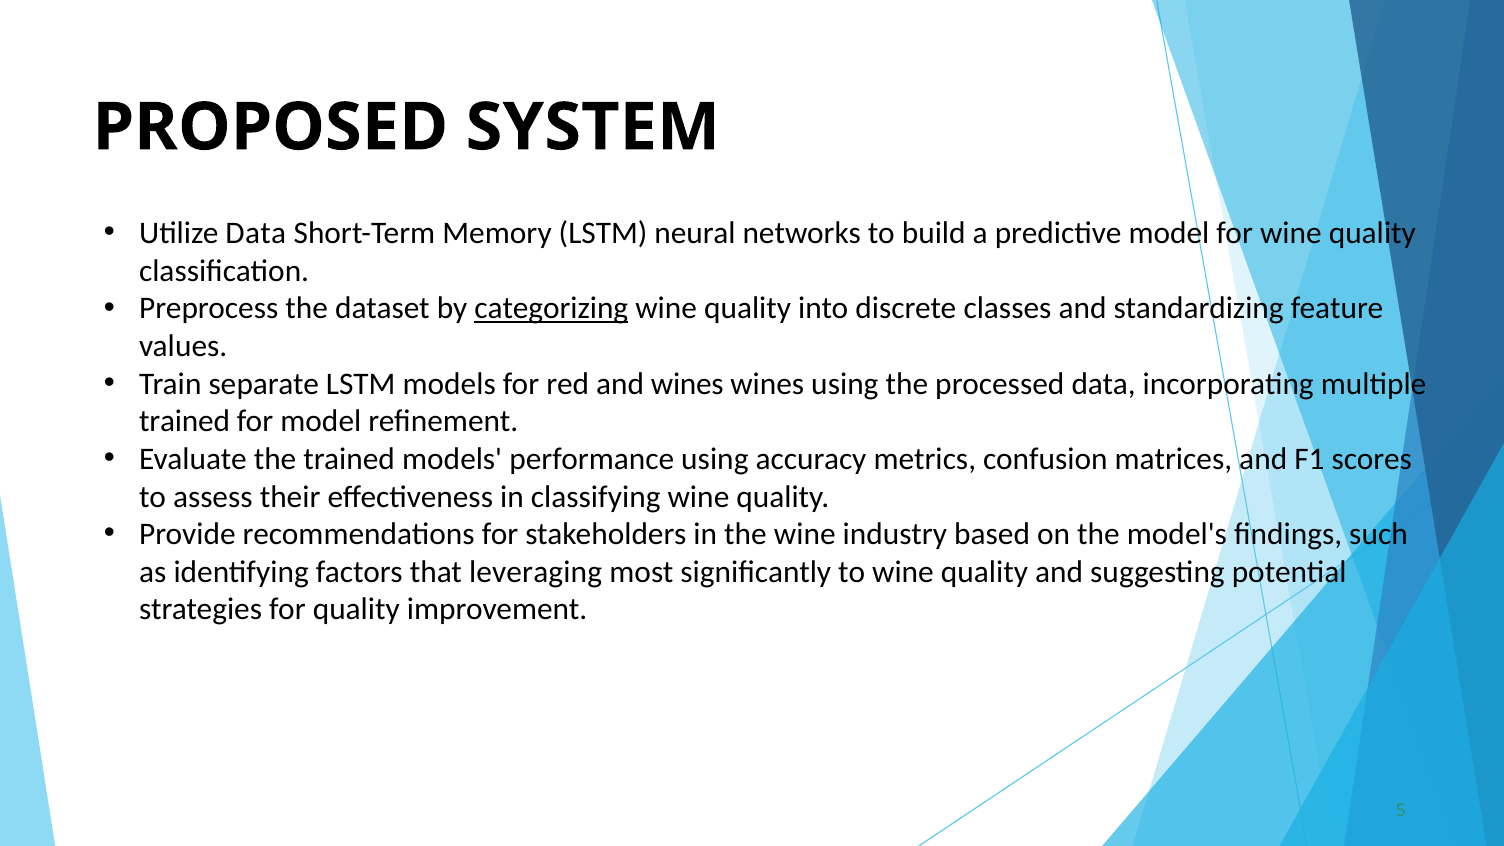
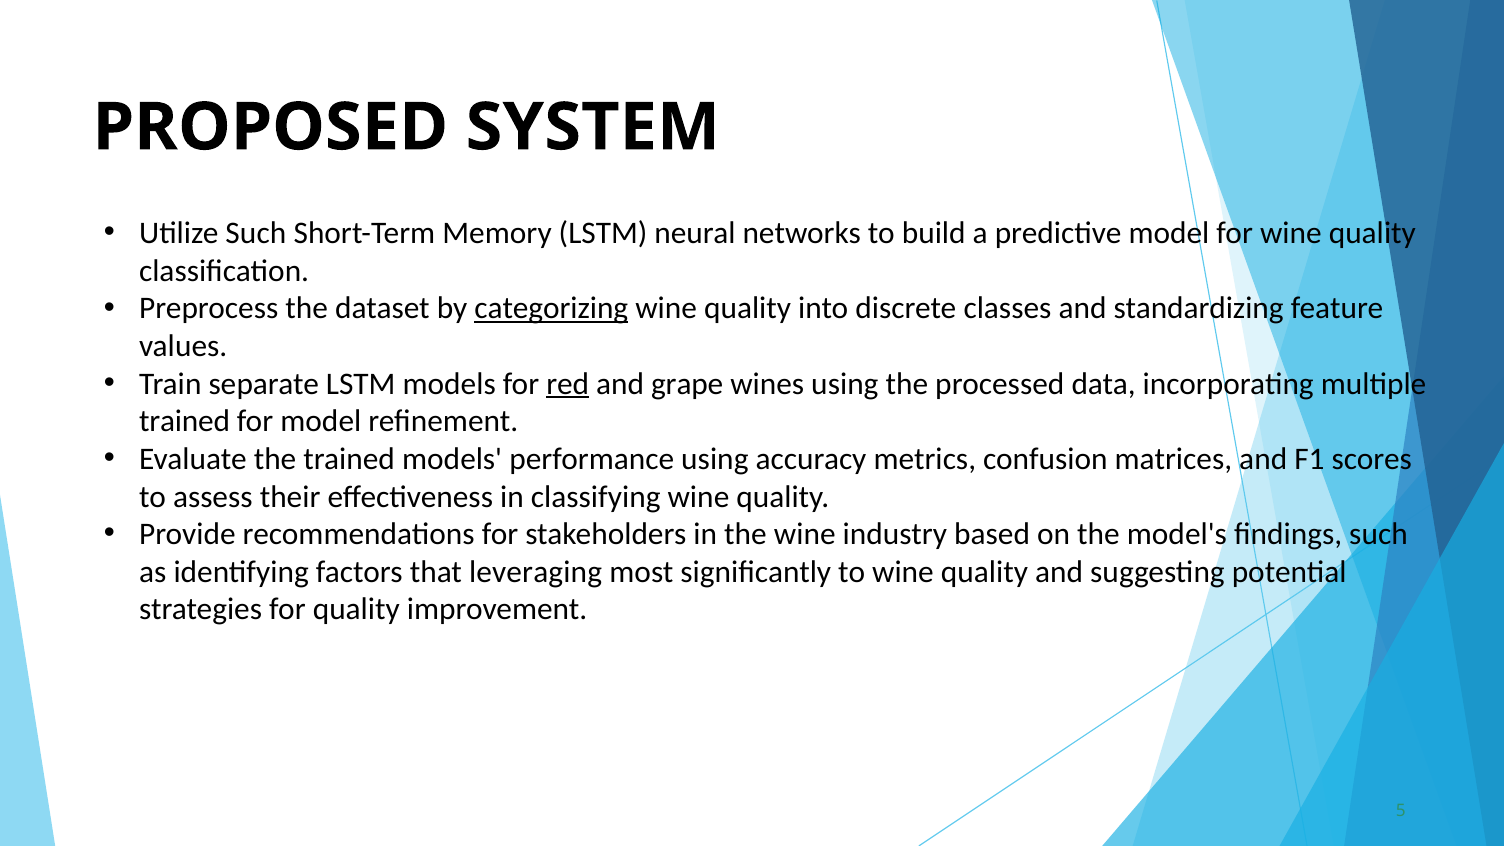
Utilize Data: Data -> Such (256, 233)
red underline: none -> present (568, 384)
and wines: wines -> grape (687, 384)
